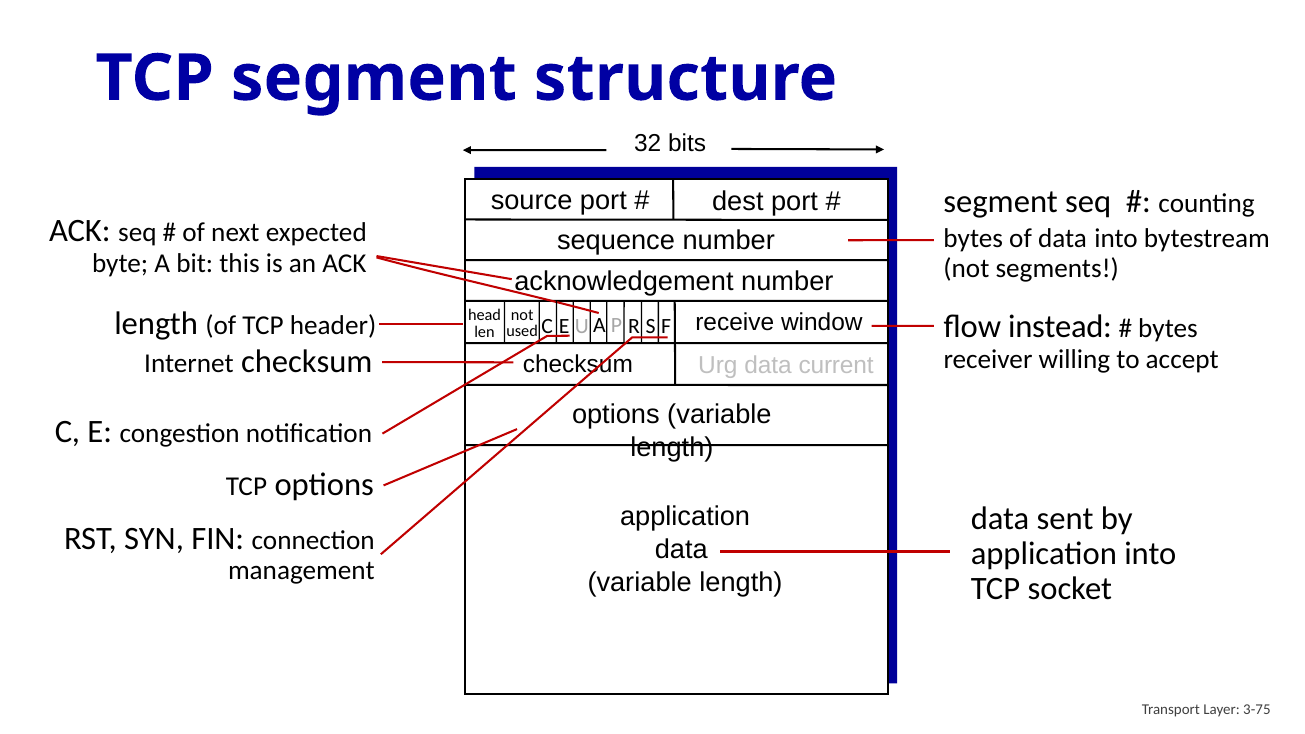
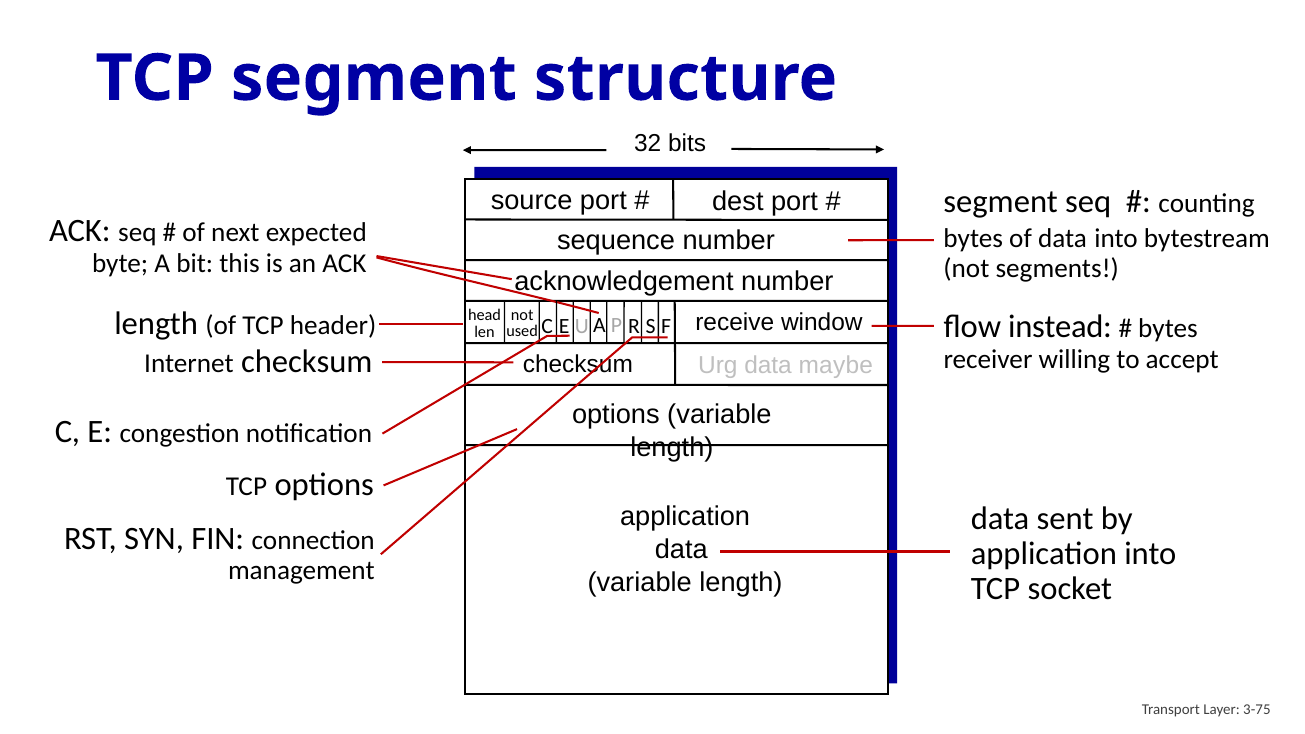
current: current -> maybe (836, 365)
